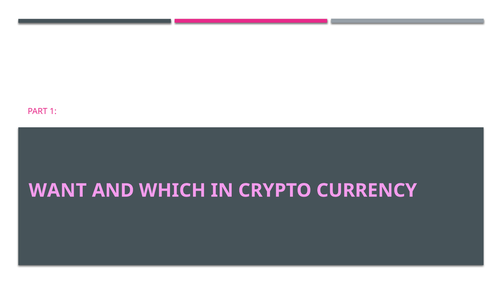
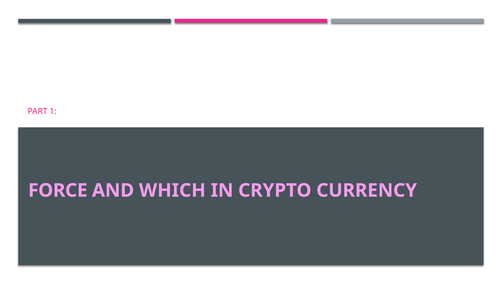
WANT: WANT -> FORCE (58, 190)
